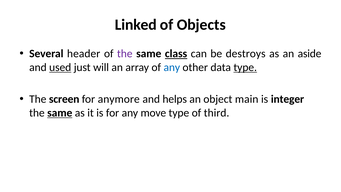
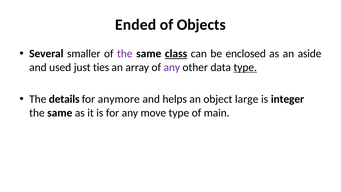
Linked: Linked -> Ended (136, 25)
header: header -> smaller (84, 54)
destroys: destroys -> enclosed (246, 54)
used underline: present -> none (60, 67)
will: will -> ties (101, 67)
any colour: blue -> purple (172, 67)
screen: screen -> details (64, 99)
main: main -> large (247, 99)
same underline: present -> none (60, 113)
third: third -> main (217, 113)
